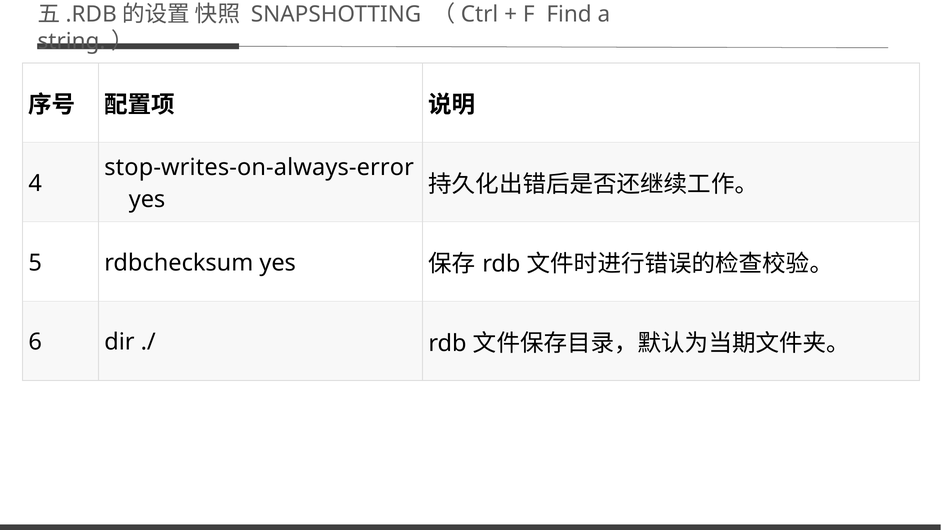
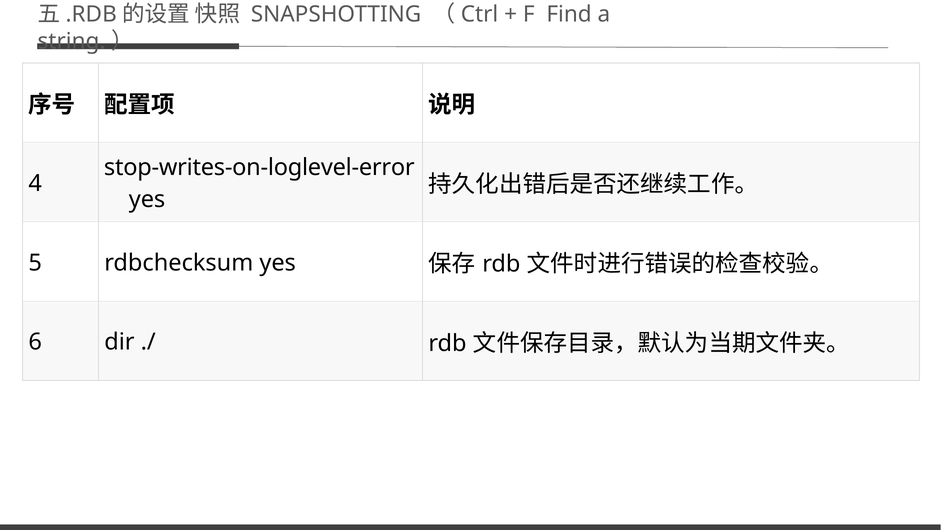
stop-writes-on-always-error: stop-writes-on-always-error -> stop-writes-on-loglevel-error (259, 167)
